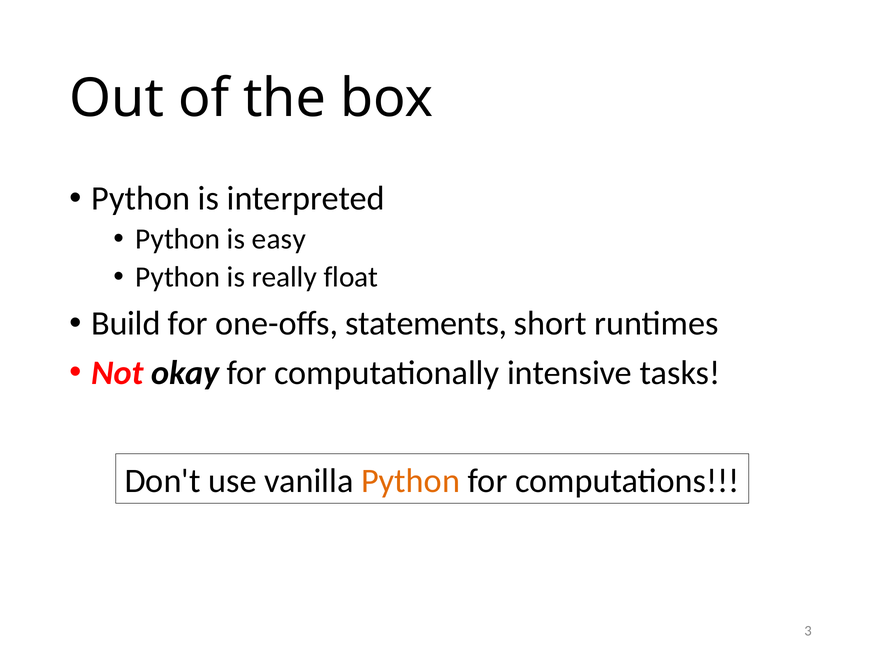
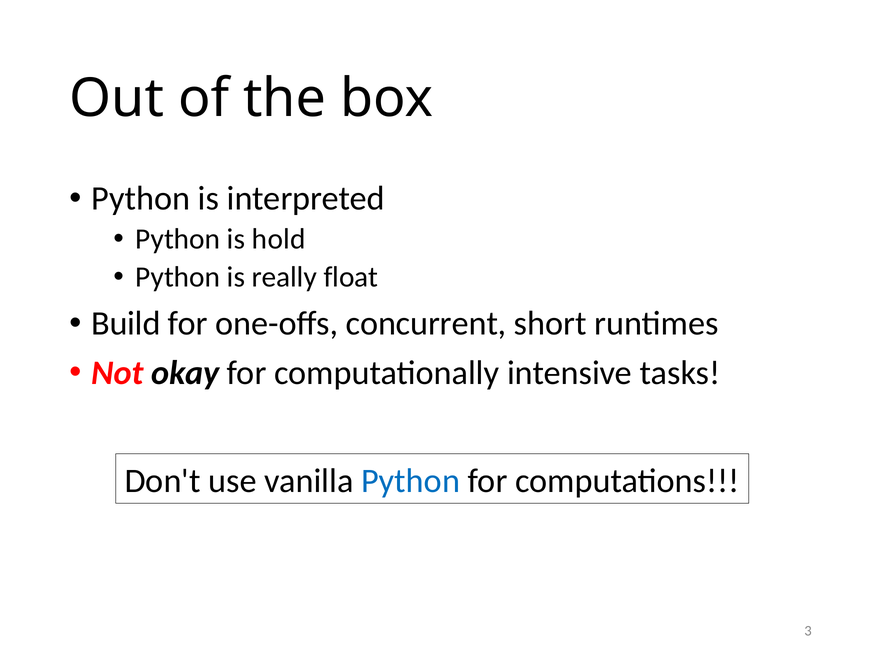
easy: easy -> hold (279, 239)
statements: statements -> concurrent (426, 323)
Python colour: orange -> blue (411, 481)
